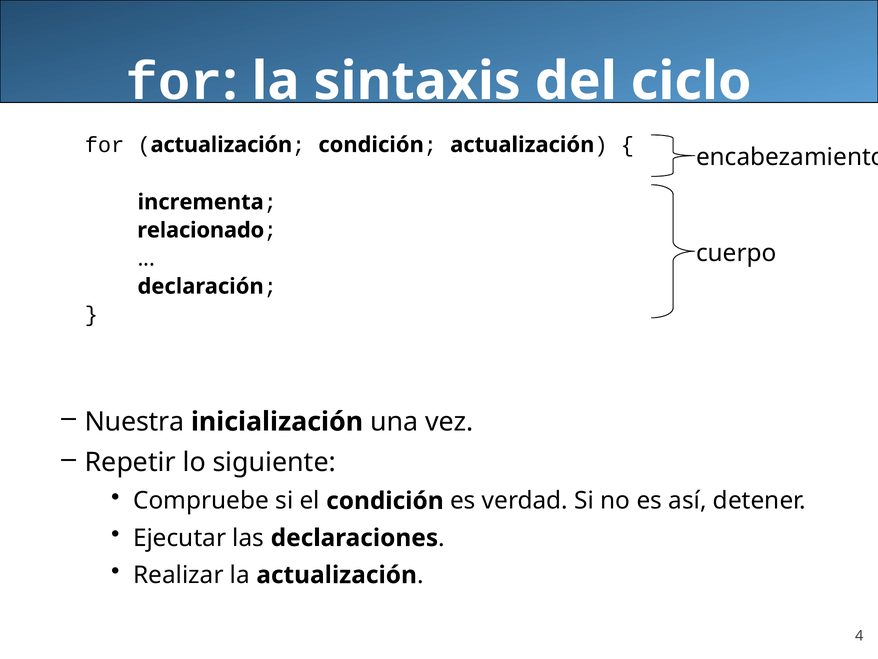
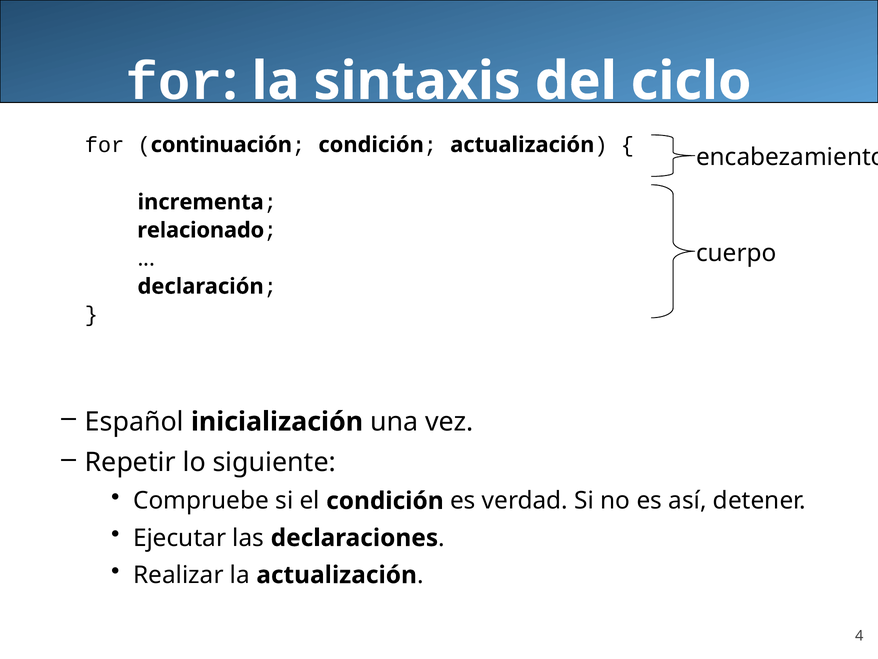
actualización: actualización -> continuación (221, 145)
Nuestra: Nuestra -> Español (134, 421)
